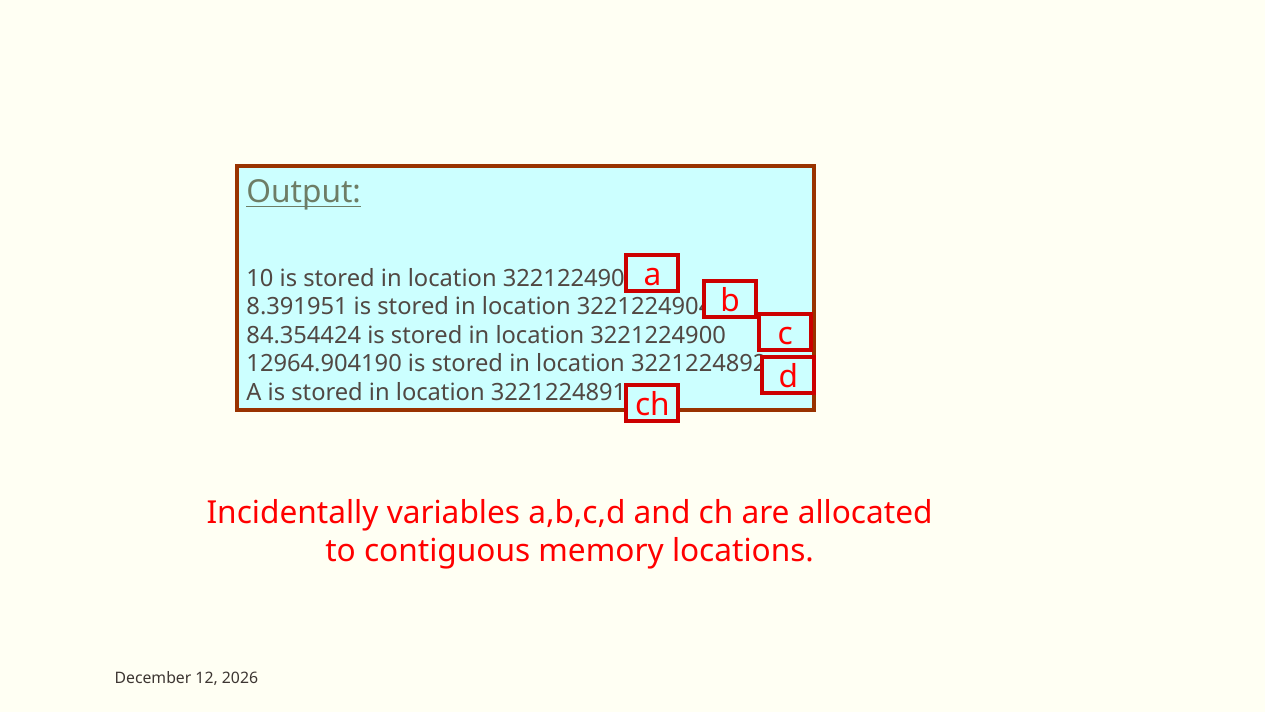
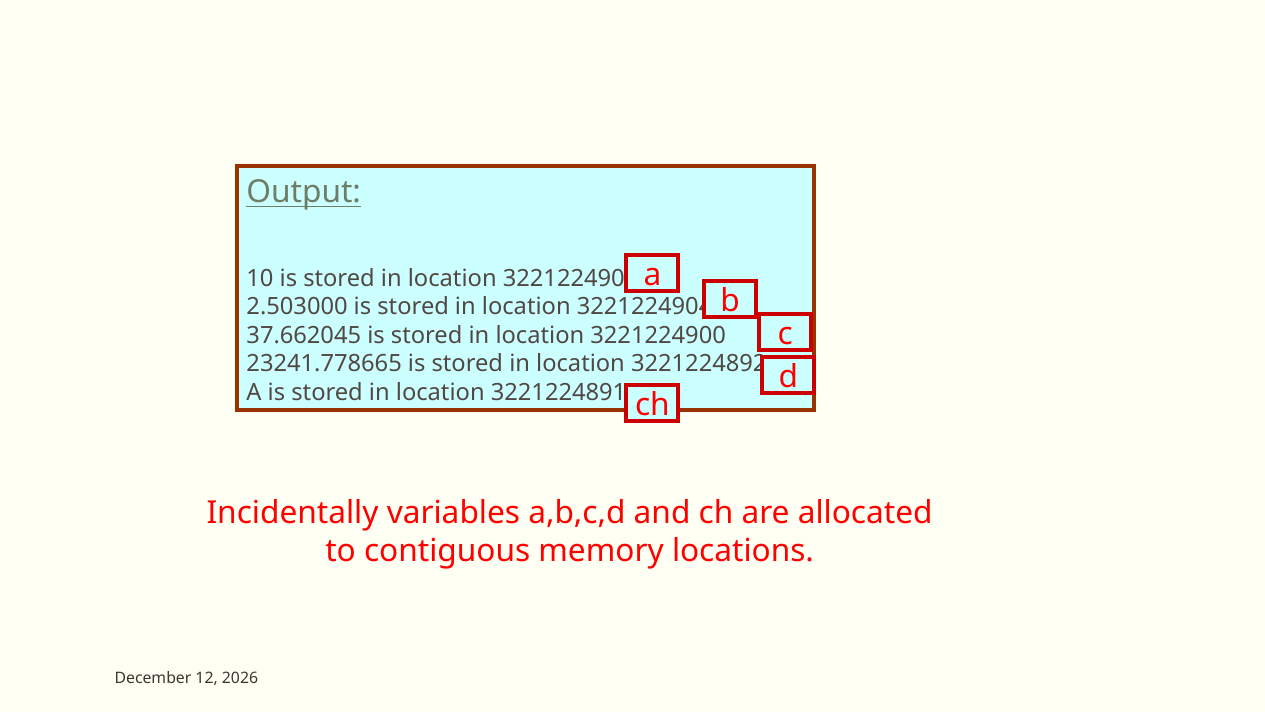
8.391951: 8.391951 -> 2.503000 (297, 307)
84.354424: 84.354424 -> 37.662045 (304, 335)
12964.904190: 12964.904190 -> 23241.778665 (324, 364)
